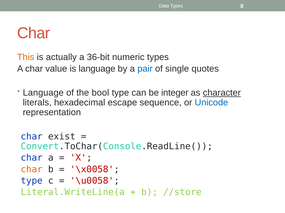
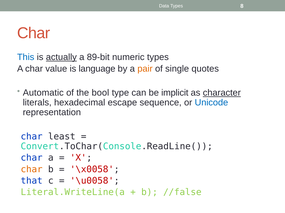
This colour: orange -> blue (26, 57)
actually underline: none -> present (61, 57)
36-bit: 36-bit -> 89-bit (98, 57)
pair colour: blue -> orange (145, 69)
Language: Language -> Automatic (43, 93)
integer: integer -> implicit (175, 93)
exist: exist -> least (62, 137)
type: type -> that (32, 181)
//store: //store -> //false (182, 193)
